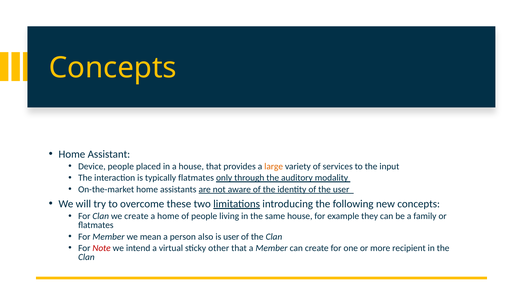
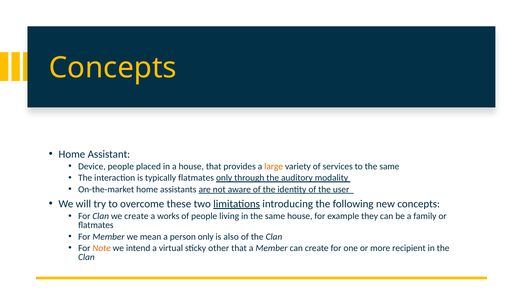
to the input: input -> same (389, 167)
a home: home -> works (168, 216)
person also: also -> only (206, 237)
is user: user -> also (231, 237)
Note colour: red -> orange (102, 248)
